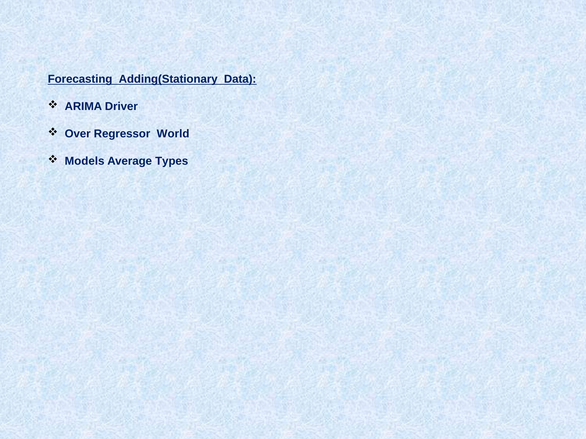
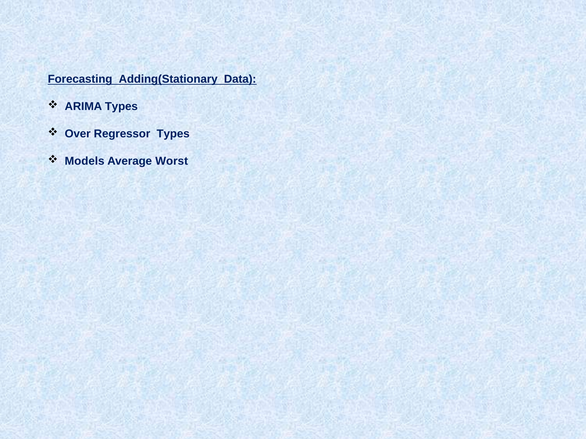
ARIMA Driver: Driver -> Types (121, 107)
Regressor World: World -> Types (173, 134)
Types: Types -> Worst (172, 161)
